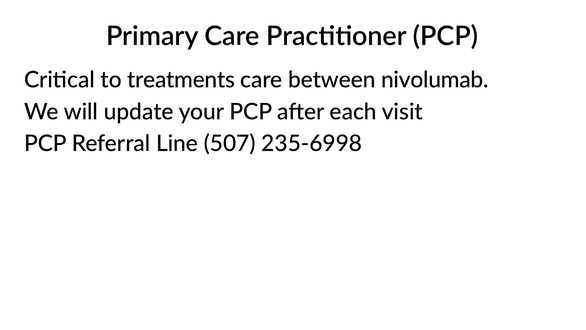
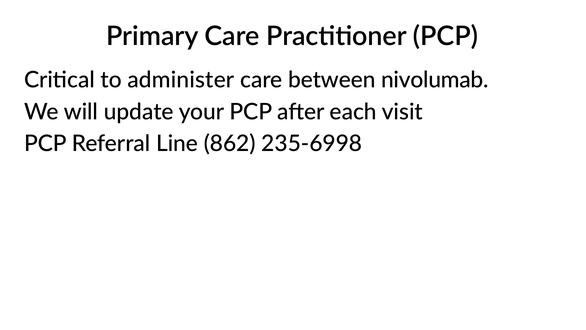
treatments: treatments -> administer (181, 80)
507: 507 -> 862 (230, 144)
